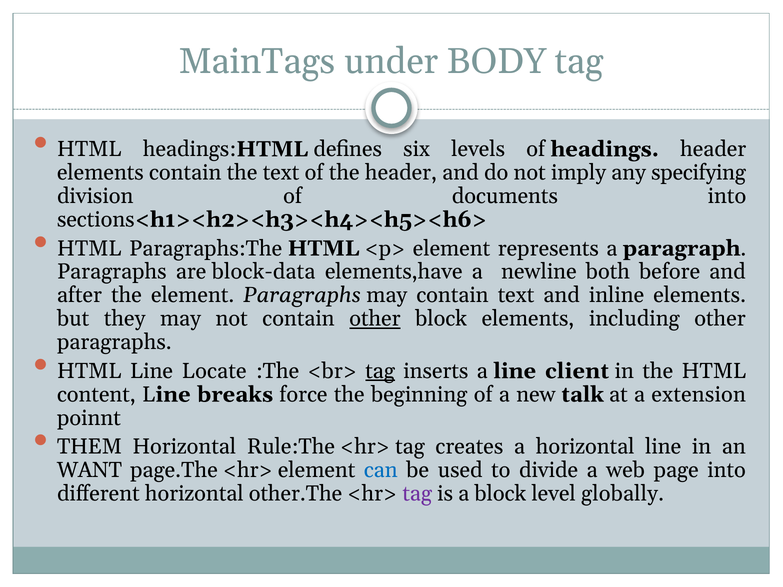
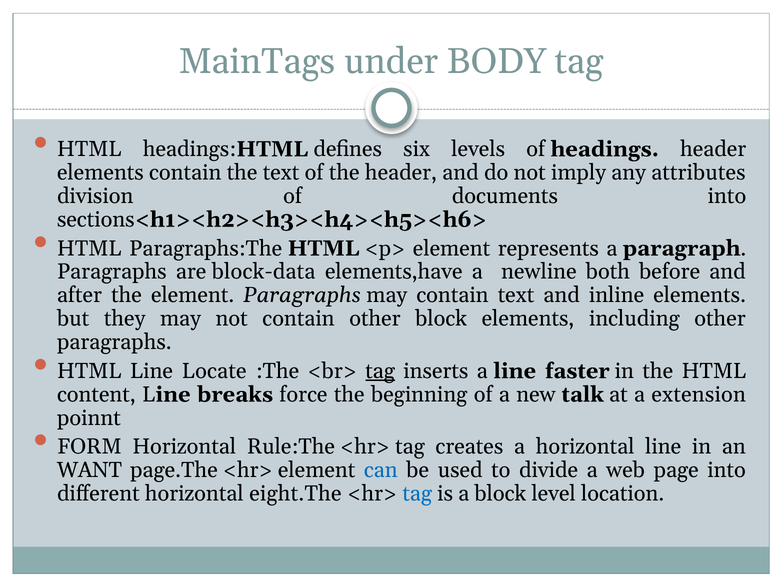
specifying: specifying -> attributes (698, 173)
other underline: present -> none (375, 319)
client: client -> faster (577, 371)
THEM: THEM -> FORM (89, 447)
other.The: other.The -> eight.The (295, 494)
tag colour: purple -> blue (417, 494)
globally: globally -> location (623, 494)
